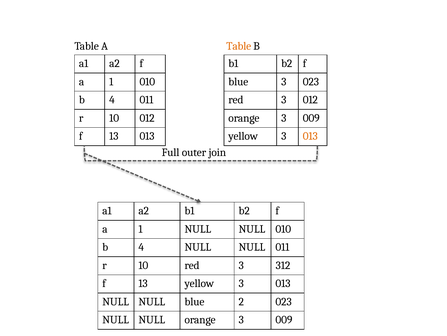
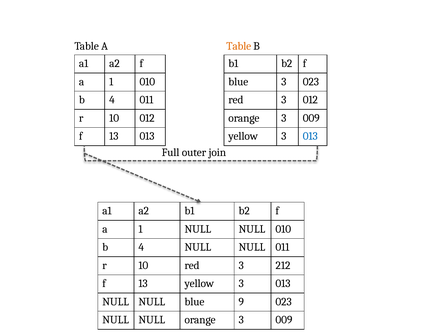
013 colour: orange -> blue (310, 136)
312: 312 -> 212 (283, 265)
2: 2 -> 9 (241, 301)
